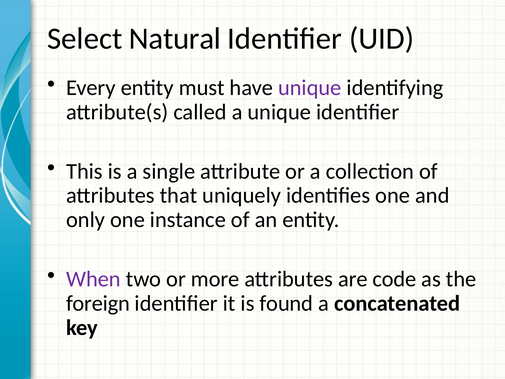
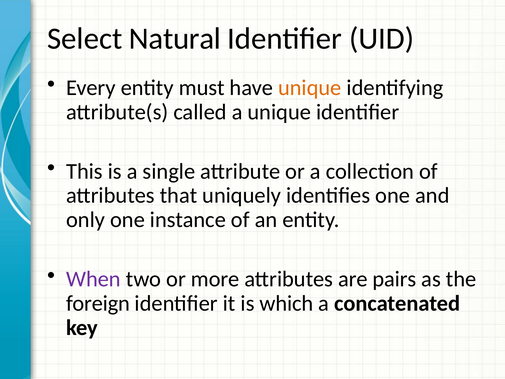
unique colour: purple -> orange (310, 88)
code: code -> pairs (394, 279)
found: found -> which (286, 303)
